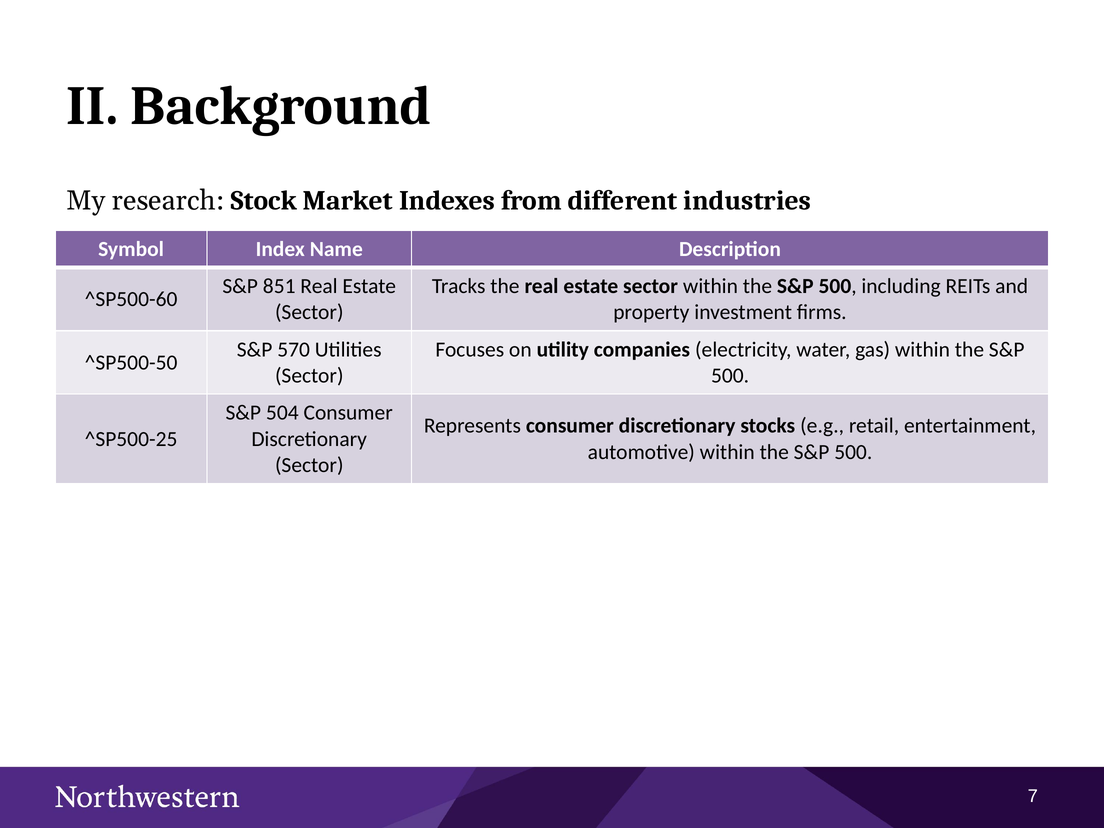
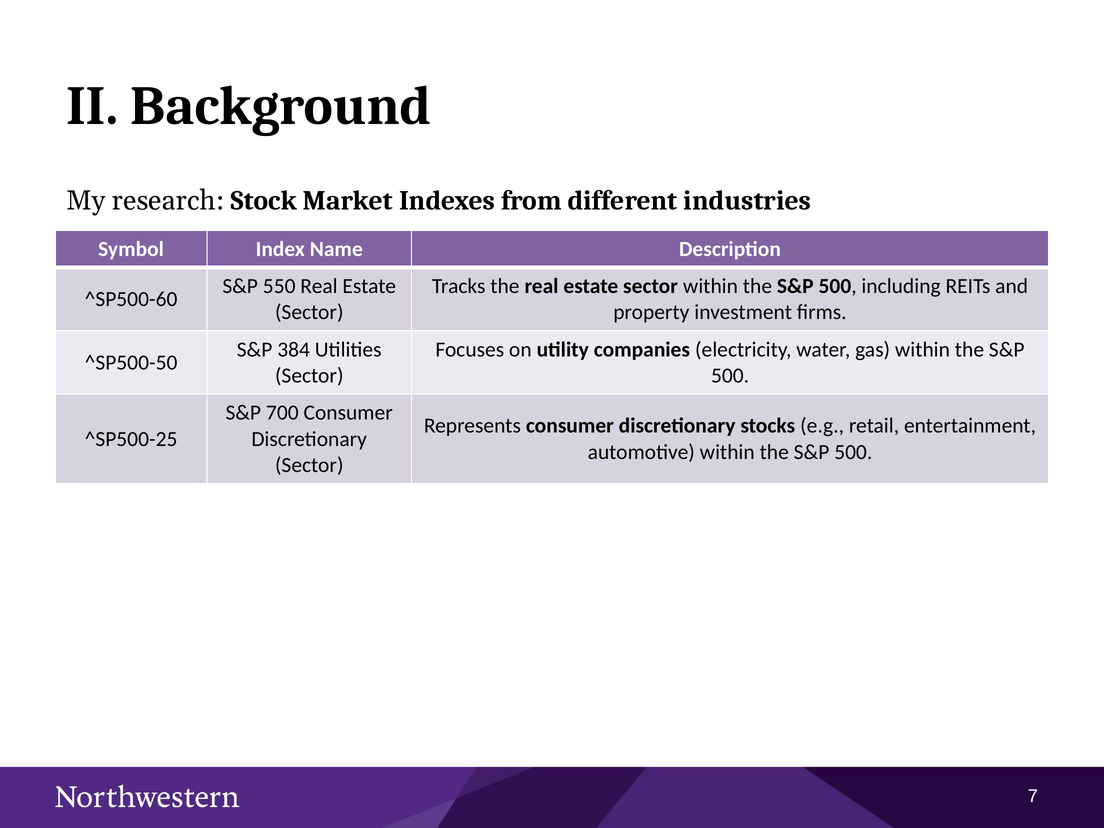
851: 851 -> 550 (279, 286)
570: 570 -> 384 (294, 349)
504: 504 -> 700 (282, 413)
